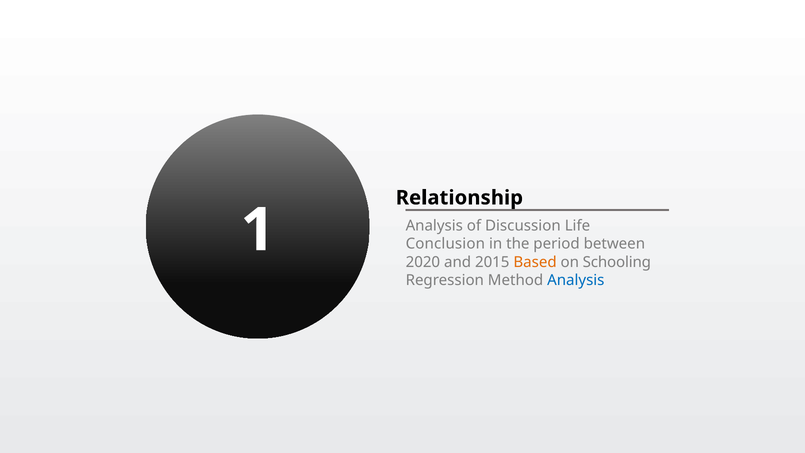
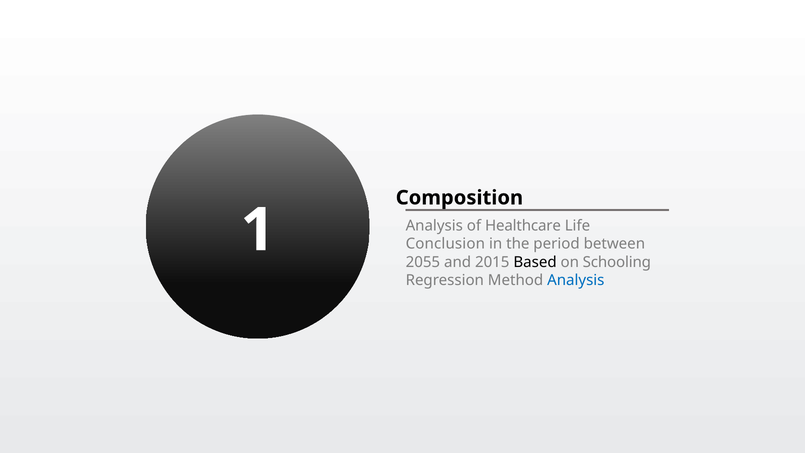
Relationship: Relationship -> Composition (459, 198)
Discussion: Discussion -> Healthcare (523, 226)
2020: 2020 -> 2055 (423, 262)
Based colour: orange -> black (535, 262)
